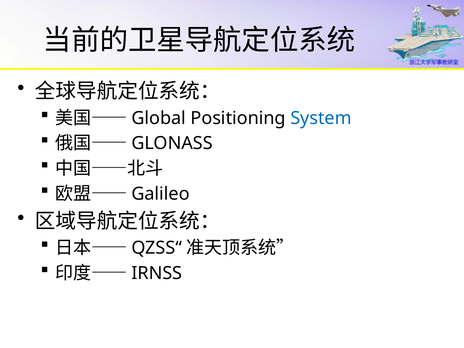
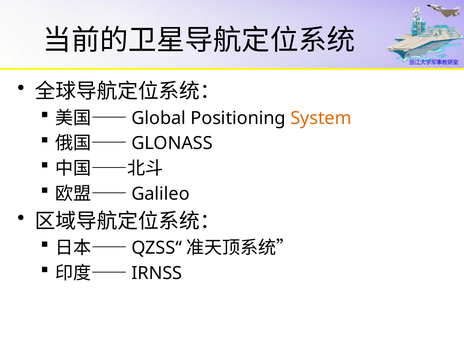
System colour: blue -> orange (321, 118)
